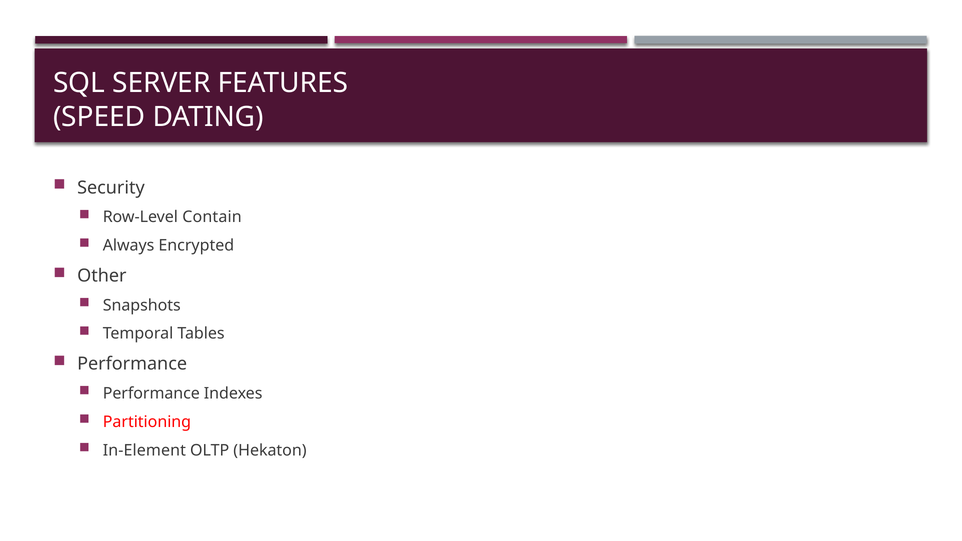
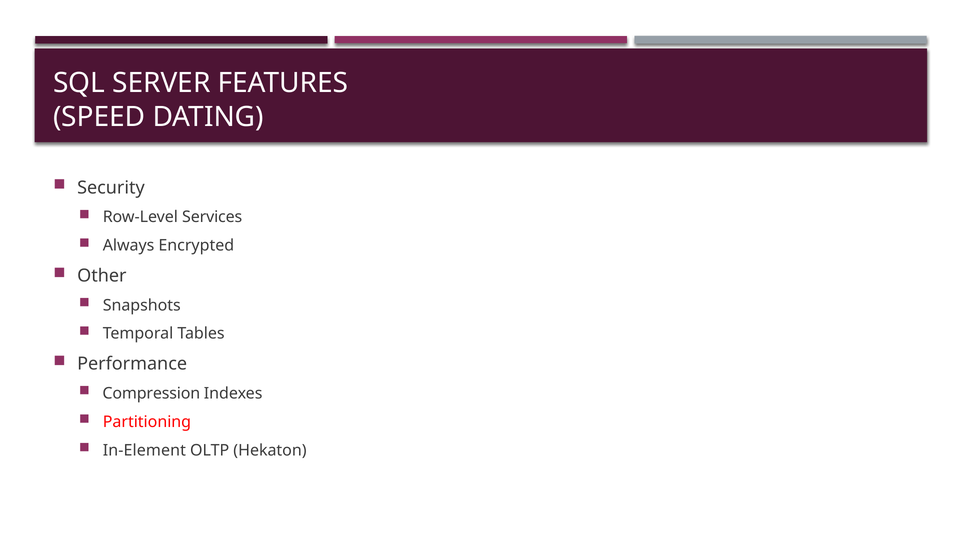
Contain: Contain -> Services (212, 217)
Performance: Performance -> Compression (151, 393)
